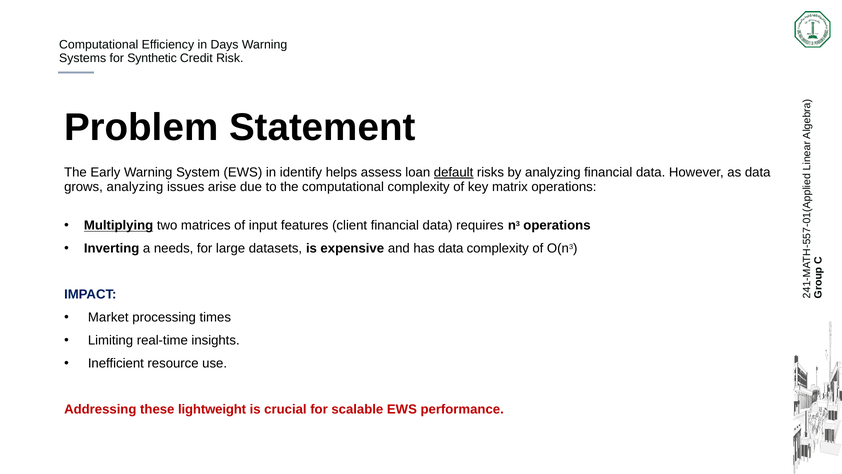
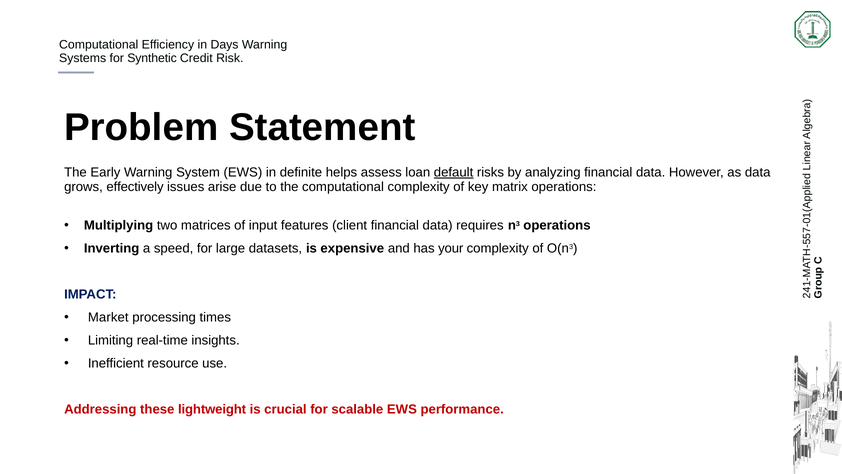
identify: identify -> definite (301, 172)
grows analyzing: analyzing -> effectively (135, 187)
Multiplying underline: present -> none (119, 225)
needs: needs -> speed (174, 248)
has data: data -> your (451, 248)
